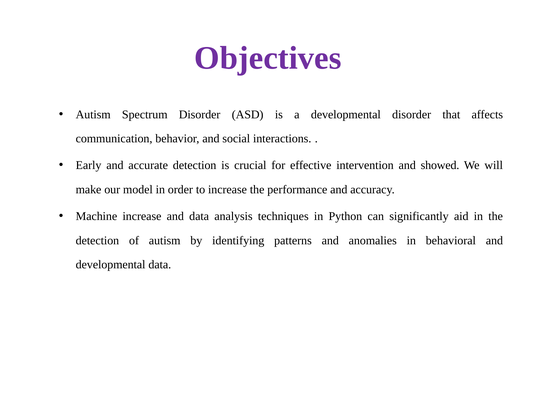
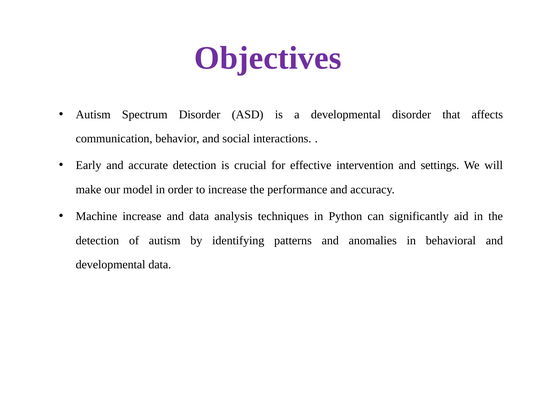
showed: showed -> settings (440, 165)
